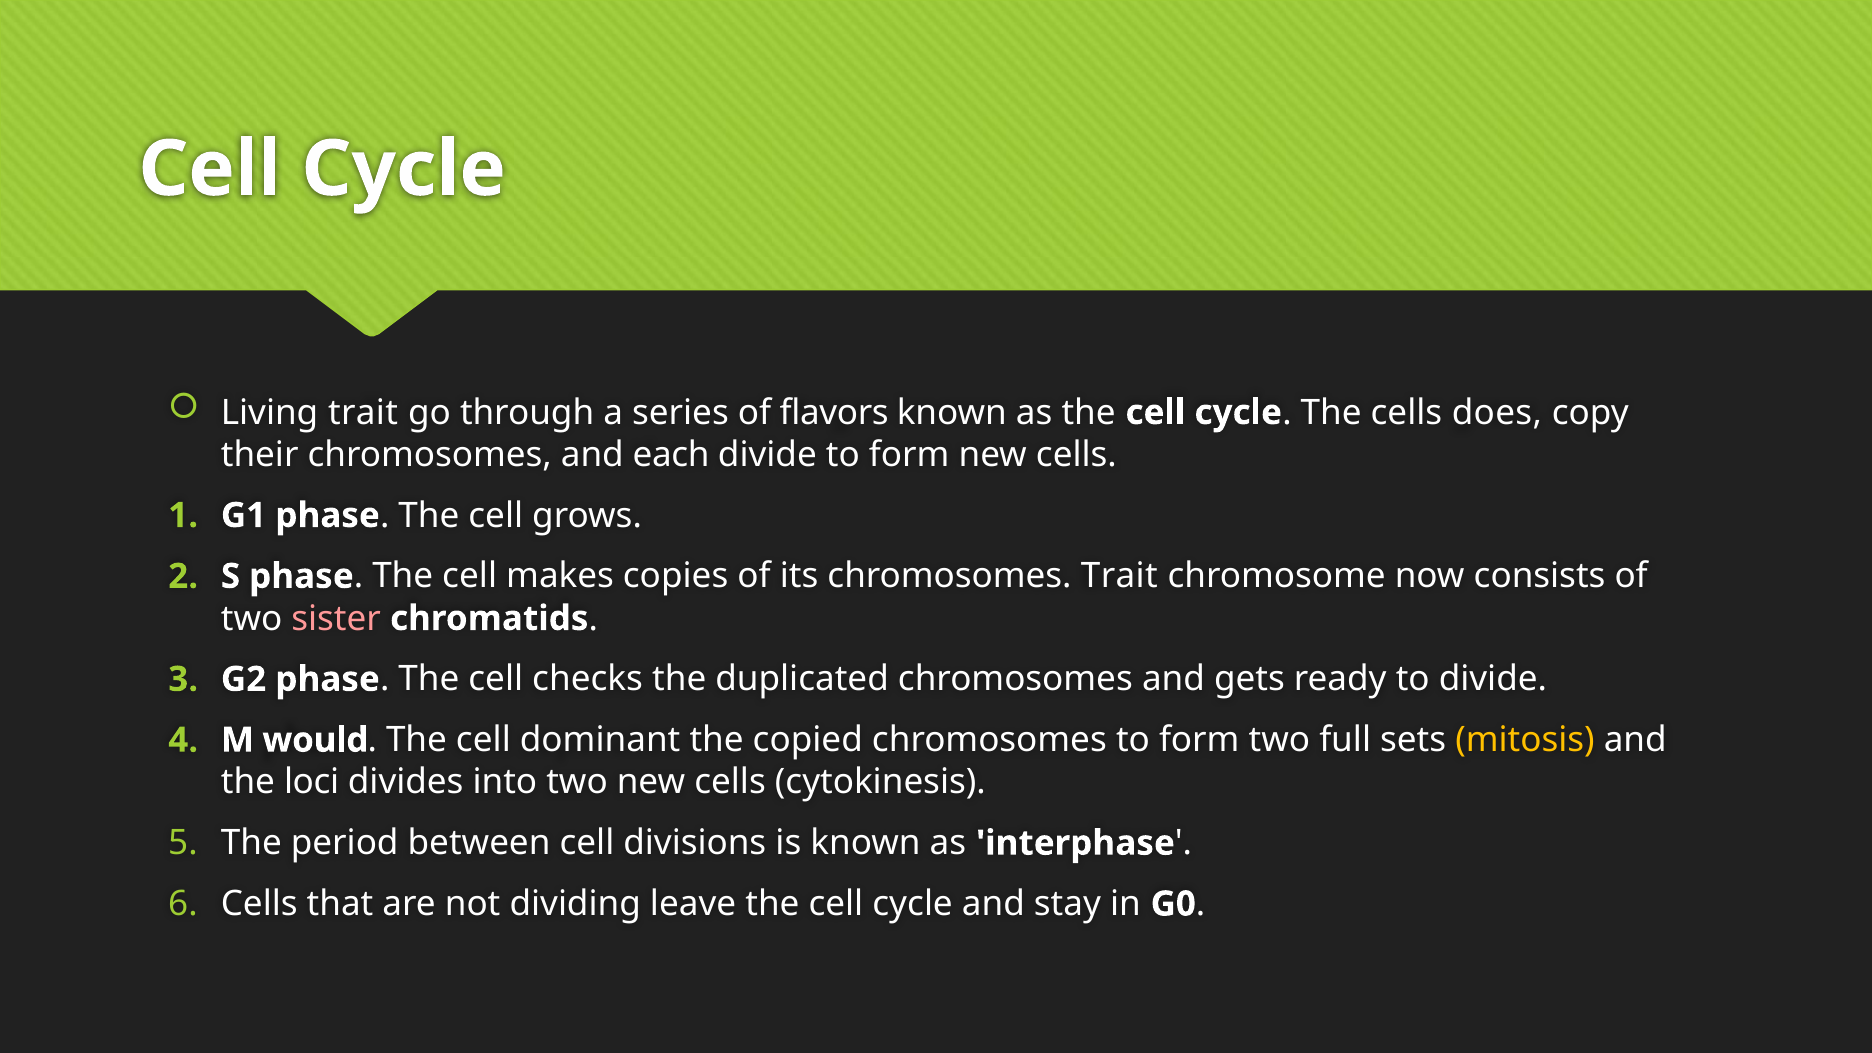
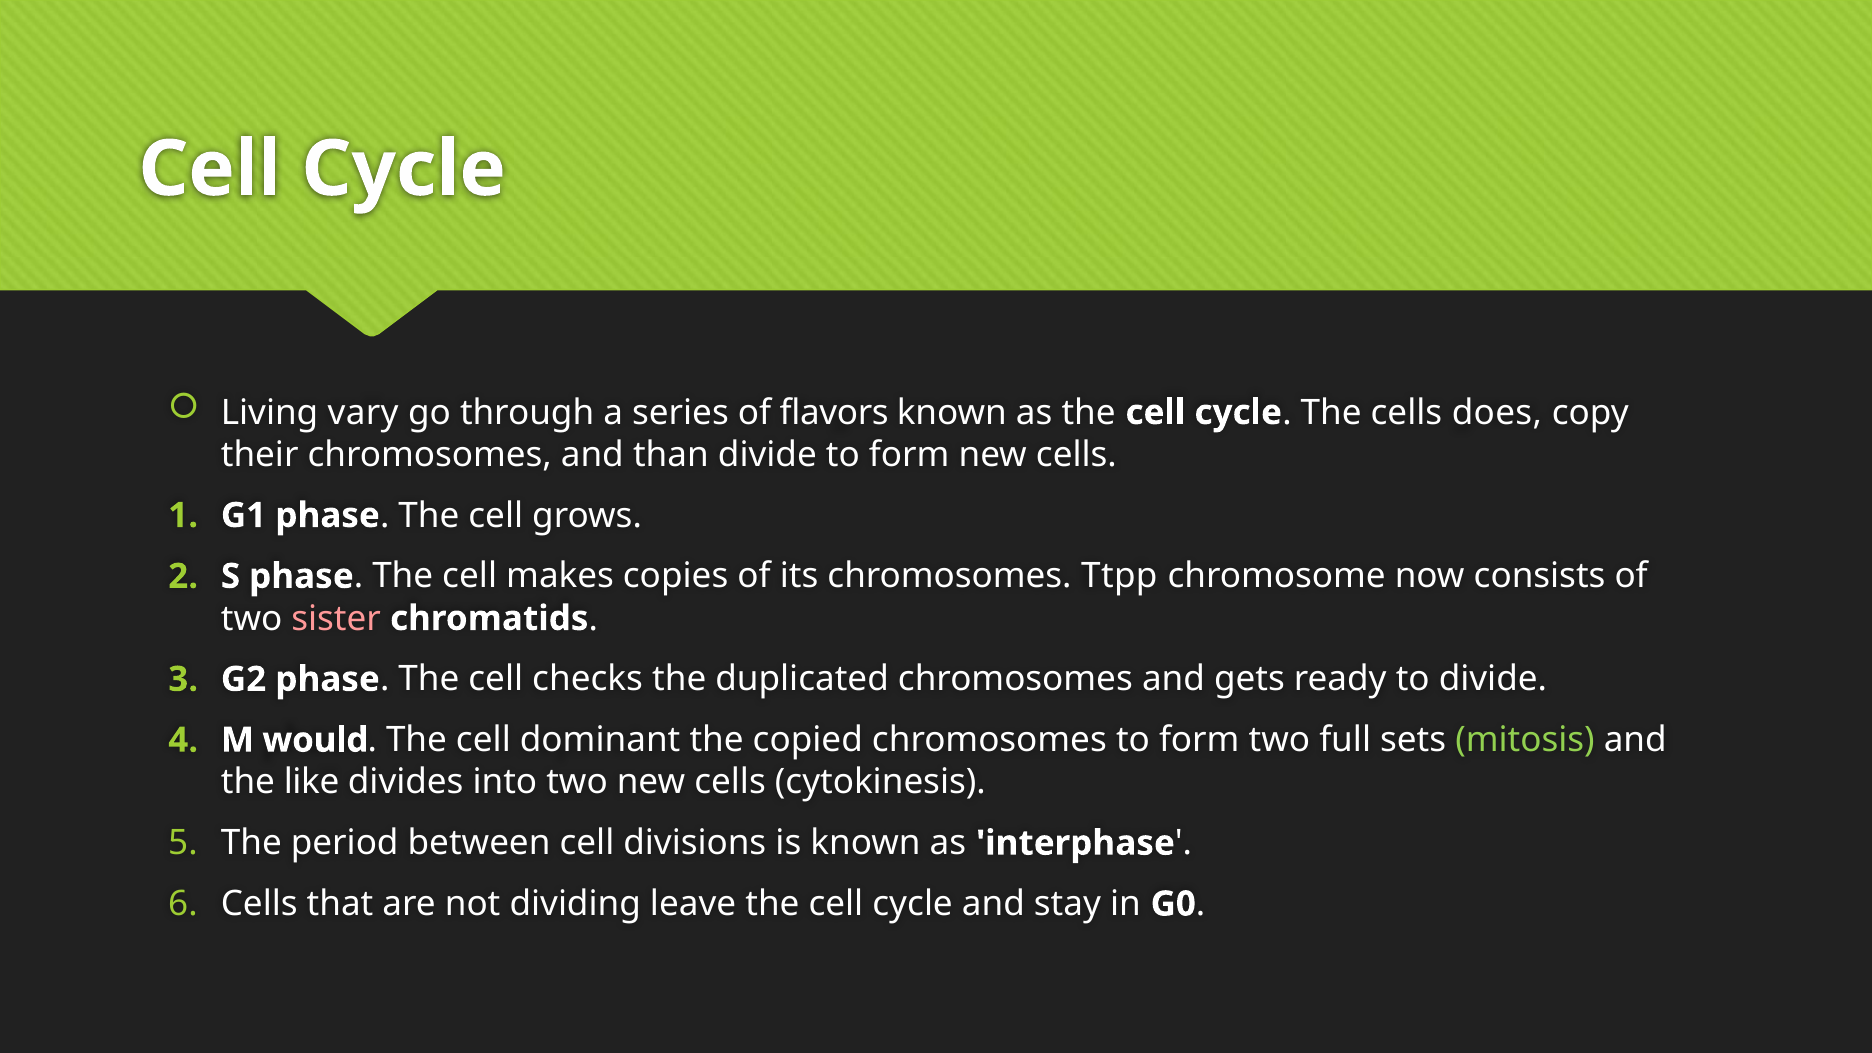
Living trait: trait -> vary (363, 412)
each: each -> than (671, 455)
chromosomes Trait: Trait -> Ttpp (1119, 576)
mitosis colour: yellow -> light green (1525, 740)
loci: loci -> like (312, 782)
